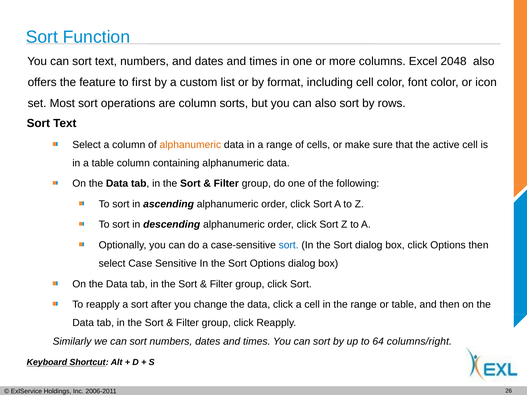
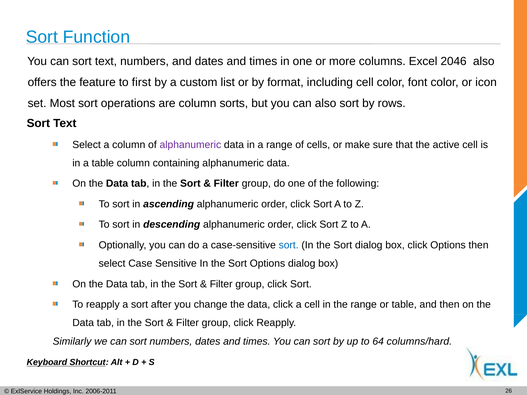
2048: 2048 -> 2046 (454, 61)
alphanumeric colour: orange -> purple (190, 145)
columns/right: columns/right -> columns/hard (419, 342)
